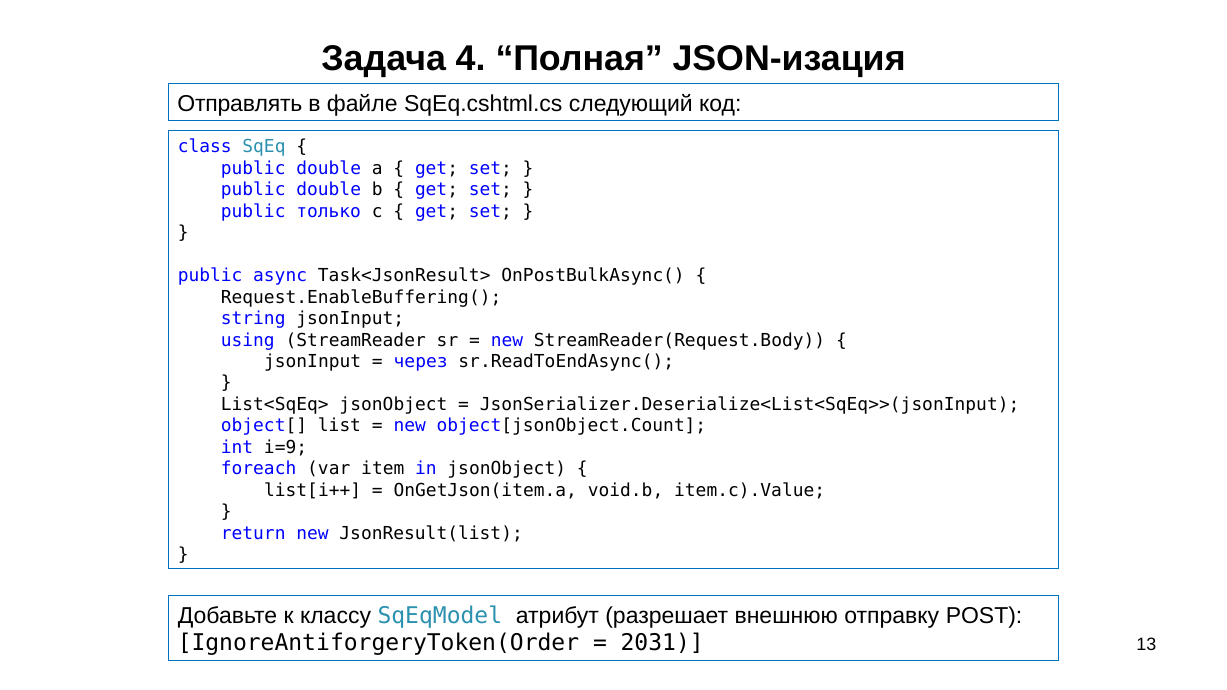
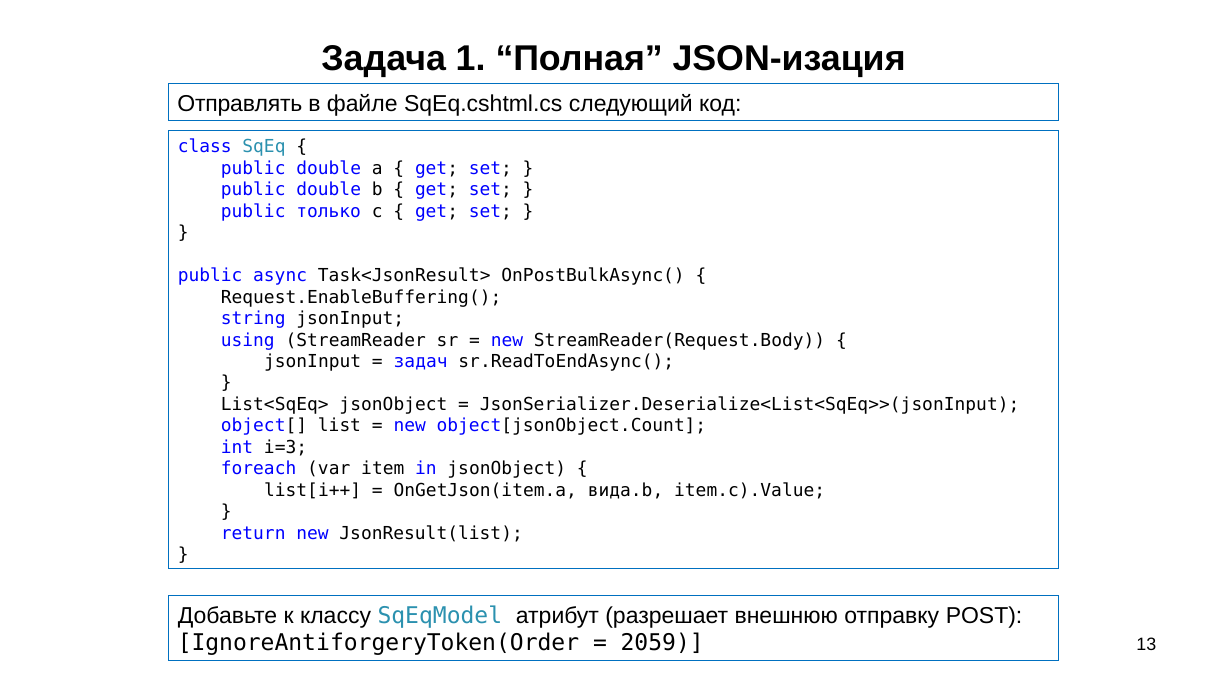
4: 4 -> 1 (471, 58)
через: через -> задач (421, 362)
i=9: i=9 -> i=3 (286, 448)
void.b: void.b -> вида.b (626, 491)
2031: 2031 -> 2059 (662, 643)
